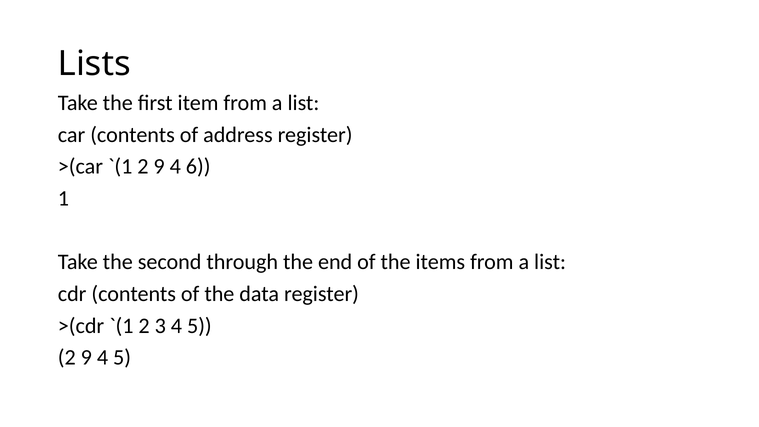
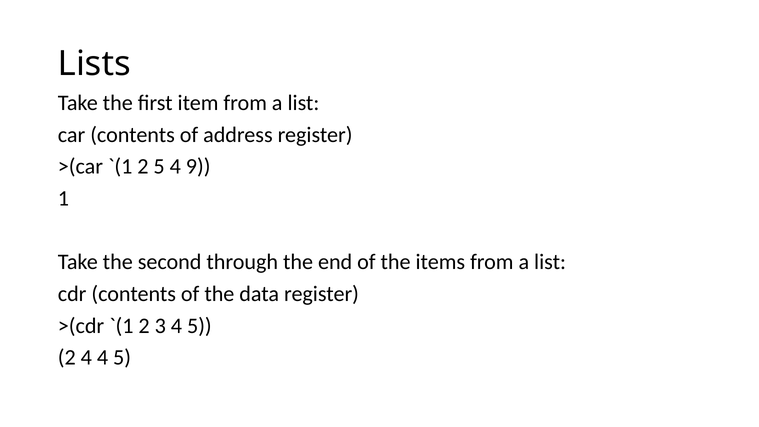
9: 9 -> 5 (159, 167)
6: 6 -> 9 (198, 167)
9: 9 -> 4 (86, 357)
